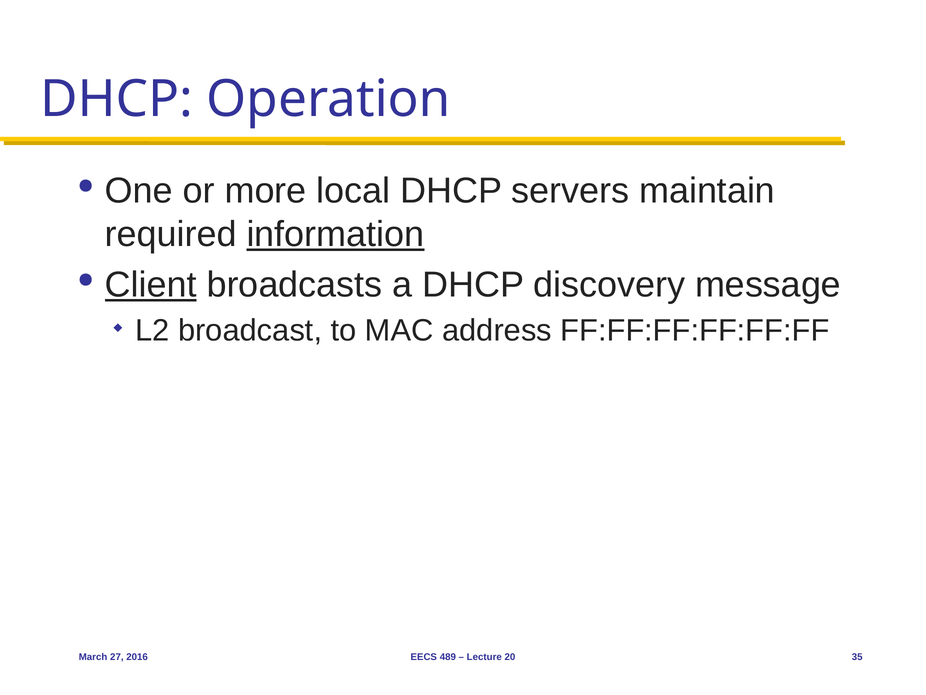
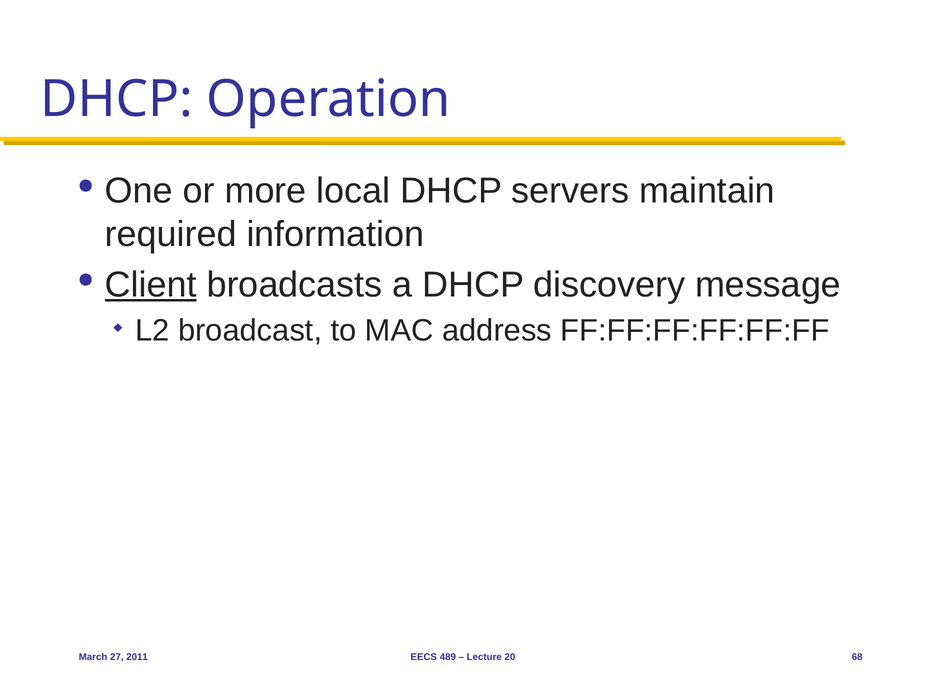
information underline: present -> none (335, 234)
2016: 2016 -> 2011 (137, 657)
35: 35 -> 68 (857, 657)
